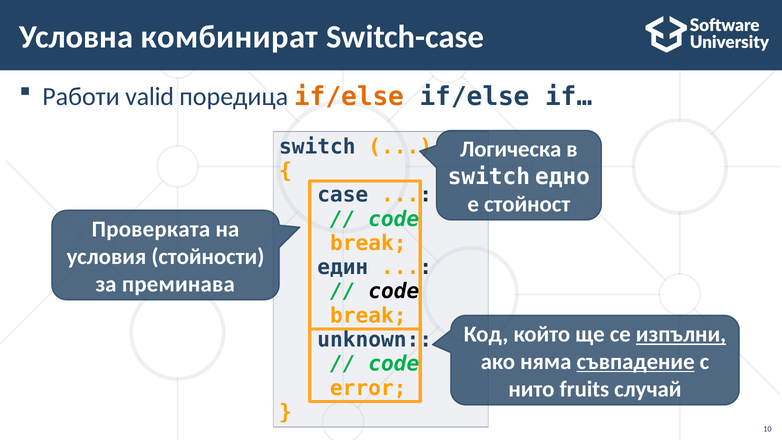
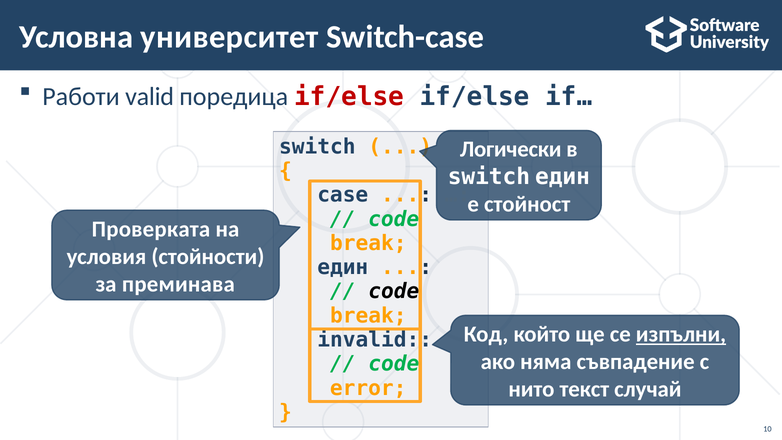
комбинират: комбинират -> университет (229, 37)
if/else colour: orange -> red (349, 97)
Логическа: Логическа -> Логически (511, 149)
switch едно: едно -> един (562, 177)
unknown: unknown -> invalid (375, 340)
съвпадение underline: present -> none (636, 362)
fruits: fruits -> текст (584, 389)
